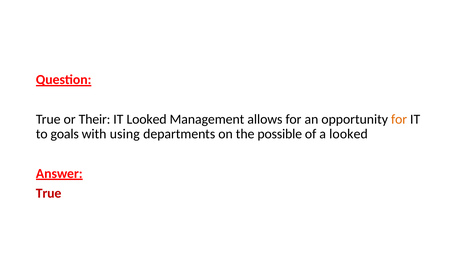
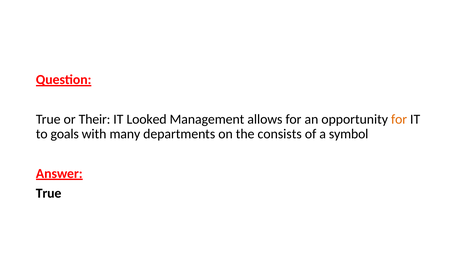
using: using -> many (125, 134)
possible: possible -> consists (280, 134)
a looked: looked -> symbol (349, 134)
True colour: red -> black (49, 193)
